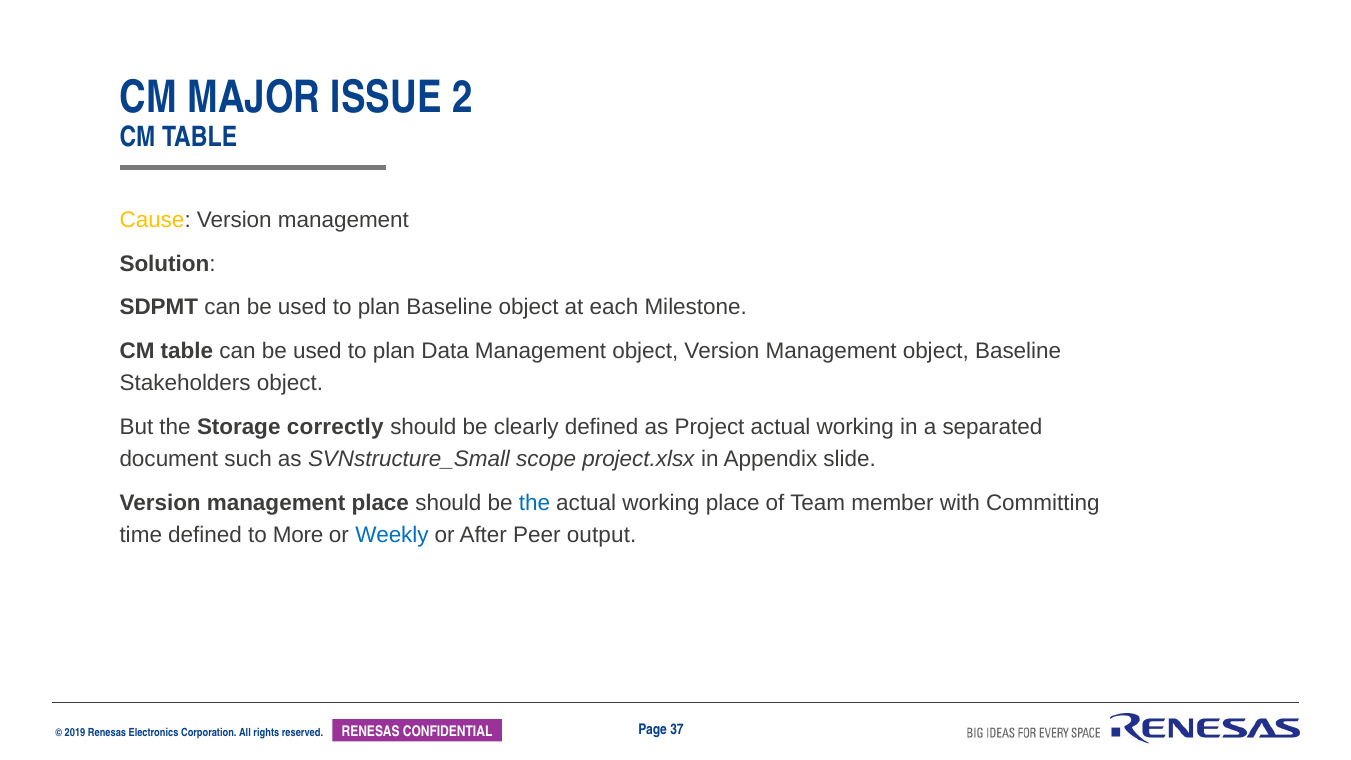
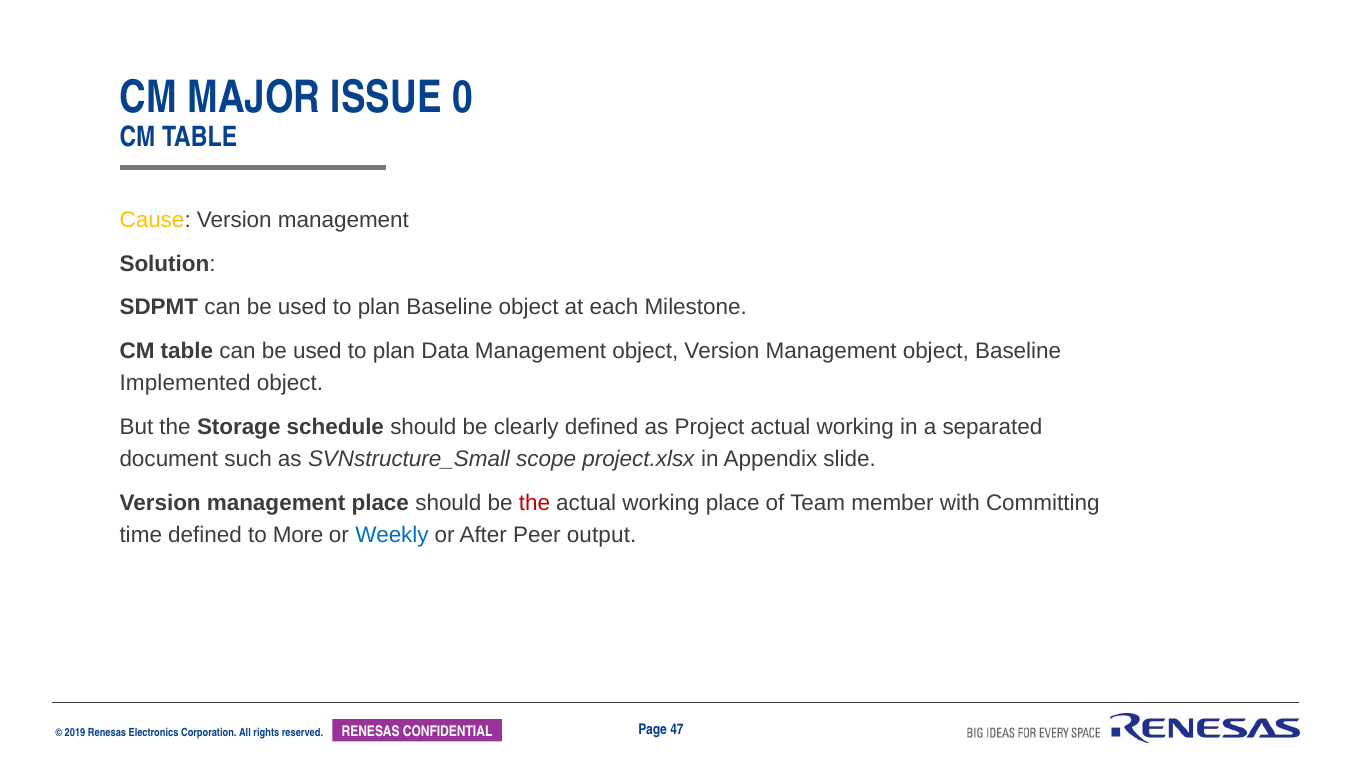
2: 2 -> 0 (462, 98)
Stakeholders: Stakeholders -> Implemented (185, 383)
correctly: correctly -> schedule (335, 427)
the colour: blue -> red (534, 503)
37: 37 -> 47 (677, 730)
